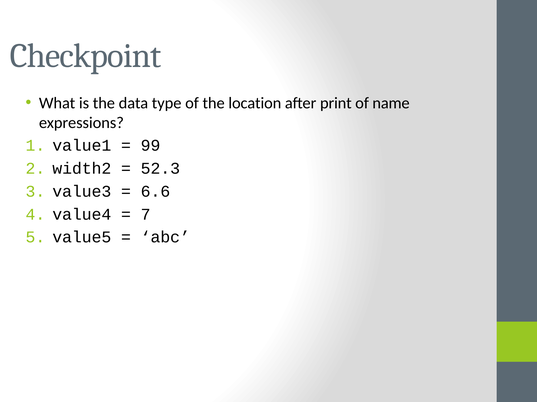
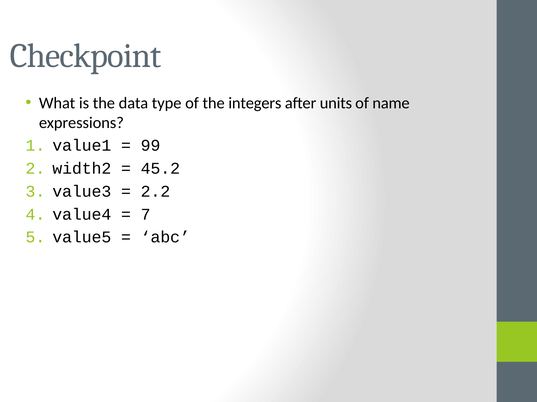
location: location -> integers (255, 103)
print: print -> units (336, 103)
52.3: 52.3 -> 45.2 (160, 169)
6.6: 6.6 -> 2.2 (155, 192)
